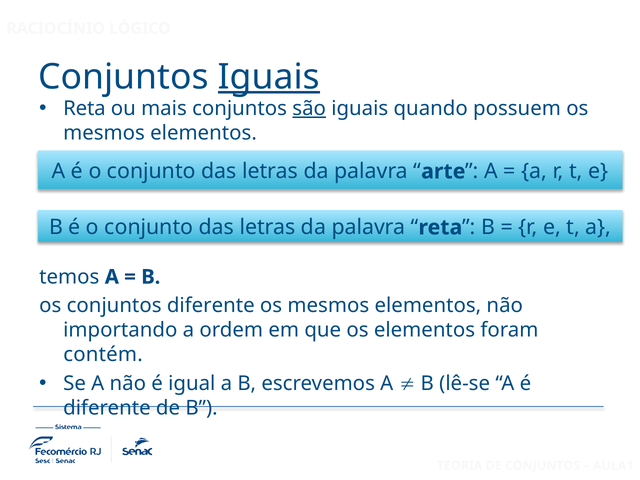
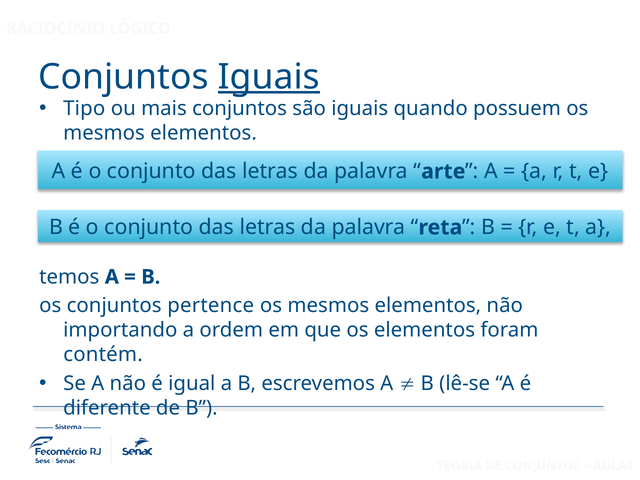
Reta: Reta -> Tipo (84, 109)
são underline: present -> none (309, 109)
conjuntos diferente: diferente -> pertence (211, 306)
